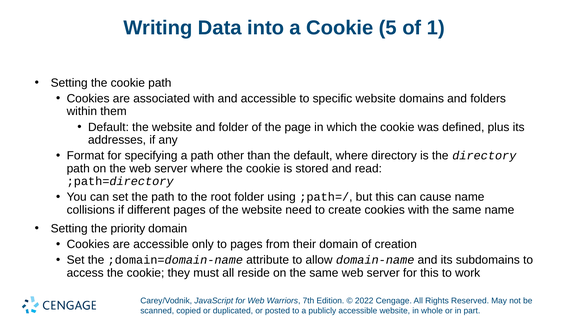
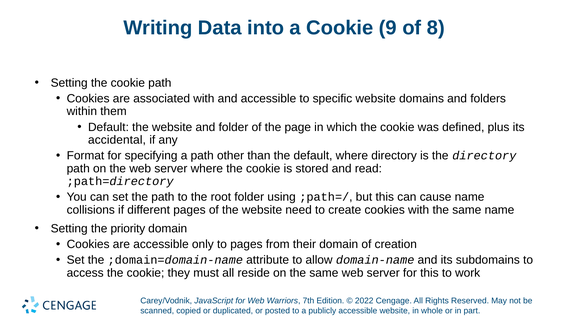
5: 5 -> 9 (388, 28)
1: 1 -> 8 (436, 28)
addresses: addresses -> accidental (117, 140)
